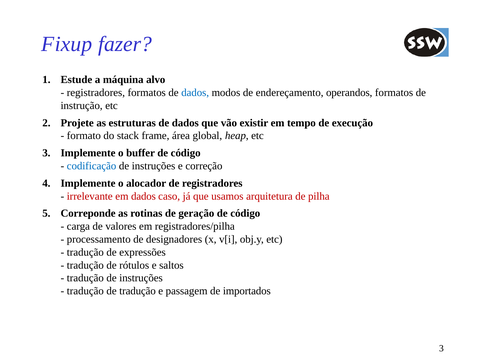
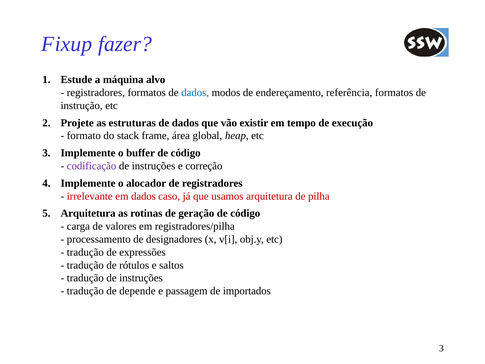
operandos: operandos -> referência (349, 93)
codificação colour: blue -> purple (92, 166)
5 Correponde: Correponde -> Arquitetura (88, 213)
de tradução: tradução -> depende (137, 291)
